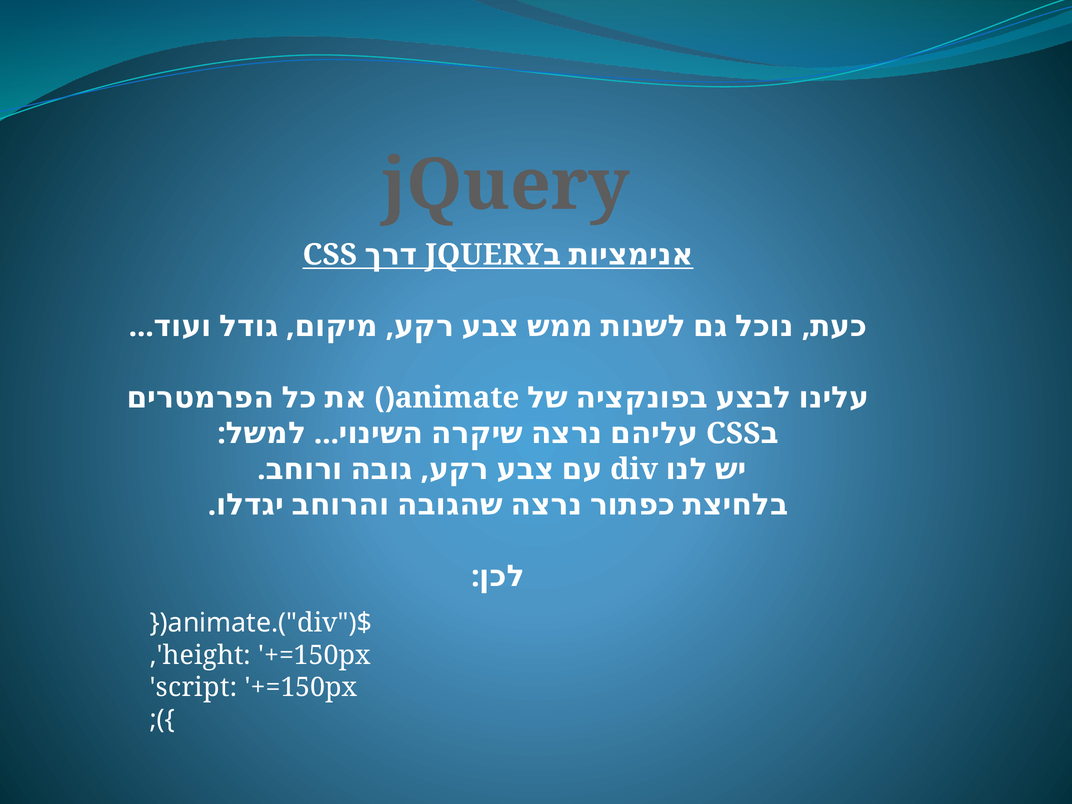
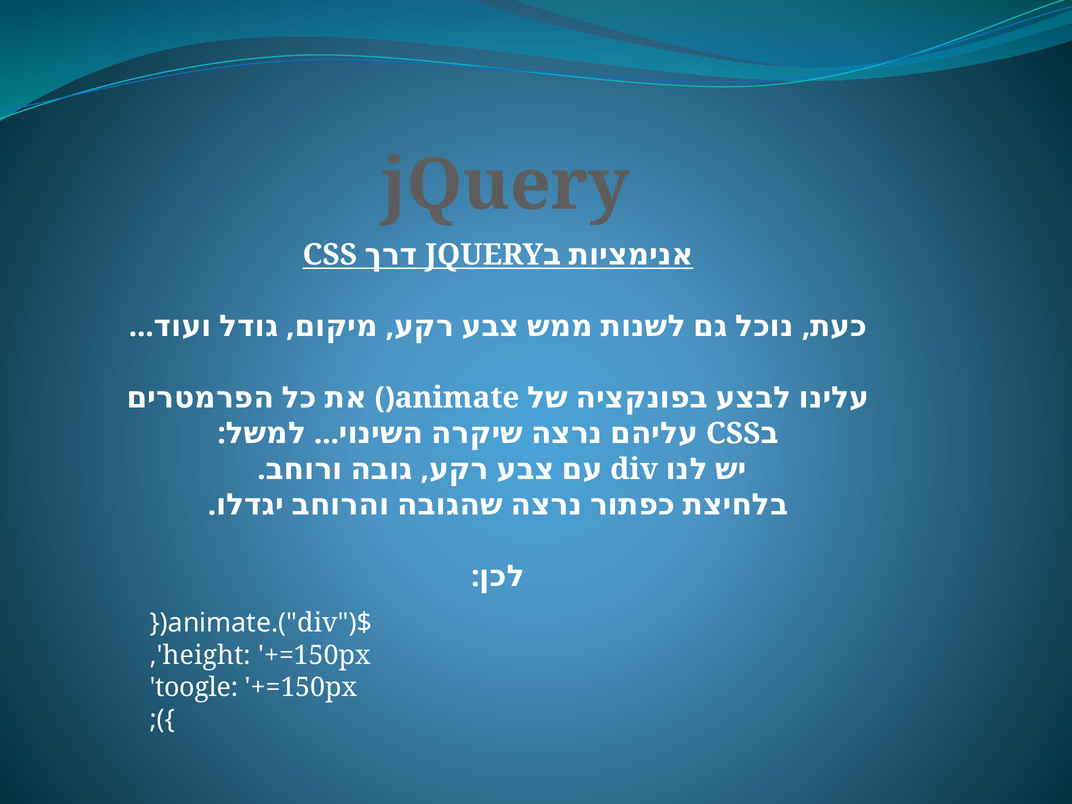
script: script -> toogle (197, 687)
